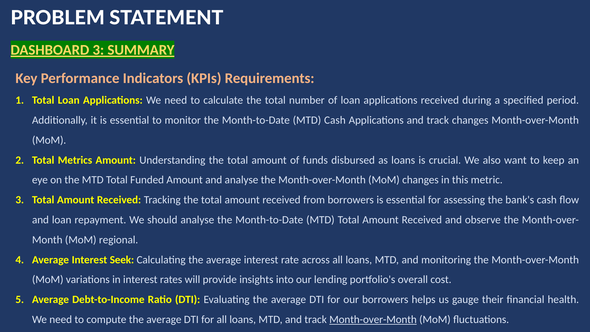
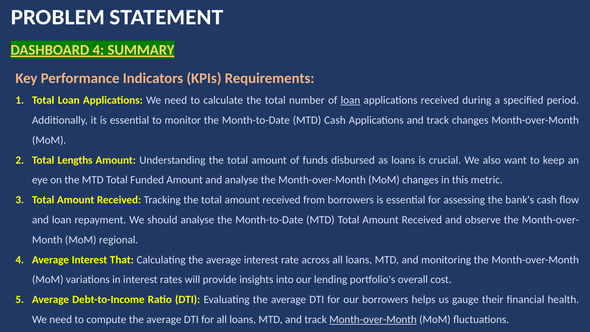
DASHBOARD 3: 3 -> 4 (98, 50)
loan underline: none -> present (350, 100)
Metrics: Metrics -> Lengths (75, 160)
Seek: Seek -> That (122, 260)
